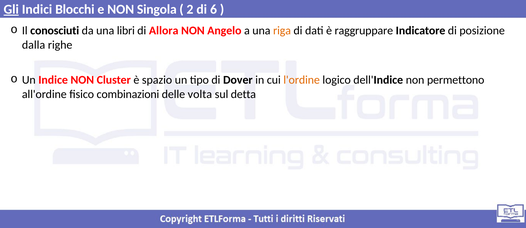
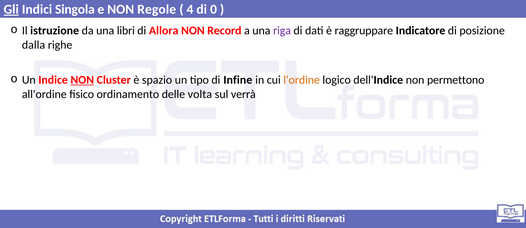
Blocchi: Blocchi -> Singola (75, 9)
Singola: Singola -> Regole (157, 9)
2: 2 -> 4 (190, 9)
6: 6 -> 0 (214, 9)
conosciuti: conosciuti -> istruzione (55, 31)
Angelo: Angelo -> Record (224, 31)
riga colour: orange -> purple (282, 31)
NON underline: none -> present (82, 80)
Dover: Dover -> Infine (238, 80)
combinazioni: combinazioni -> ordinamento (128, 94)
detta: detta -> verrà (243, 94)
